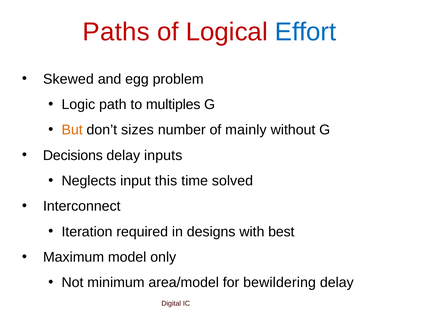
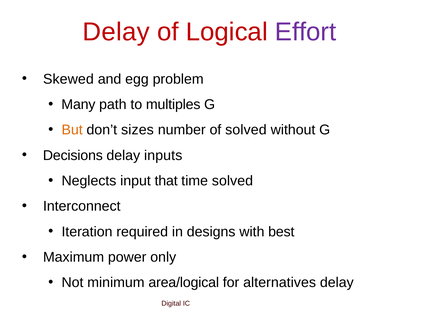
Paths: Paths -> Delay (116, 32)
Effort colour: blue -> purple (306, 32)
Logic: Logic -> Many (78, 104)
of mainly: mainly -> solved (246, 130)
this: this -> that (166, 180)
model: model -> power (127, 257)
area/model: area/model -> area/logical (184, 282)
bewildering: bewildering -> alternatives (280, 282)
